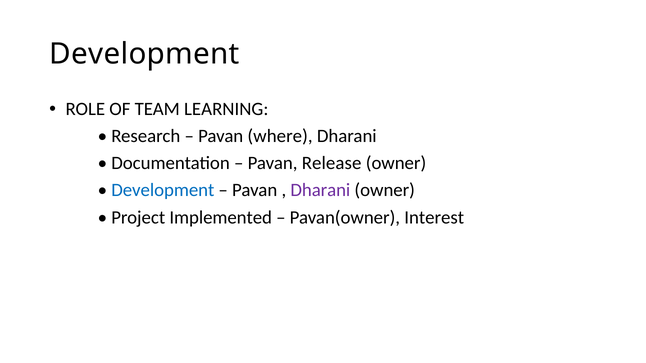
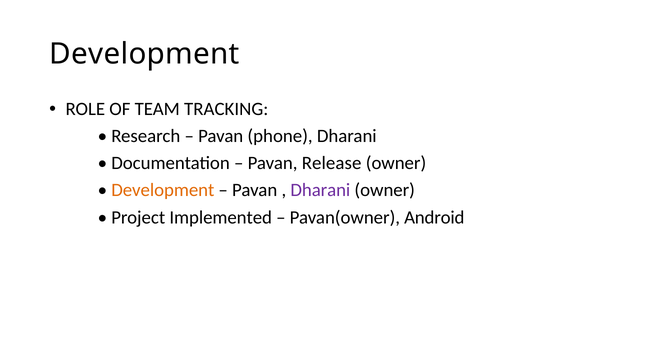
LEARNING: LEARNING -> TRACKING (226, 109)
where: where -> phone (280, 136)
Development colour: blue -> orange (163, 190)
Interest: Interest -> Android (434, 218)
